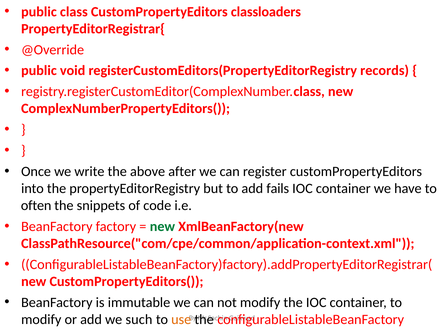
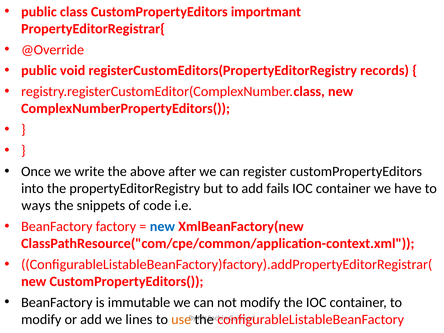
classloaders: classloaders -> importmant (266, 12)
often: often -> ways (36, 206)
new colour: green -> blue (162, 226)
such: such -> lines (139, 319)
